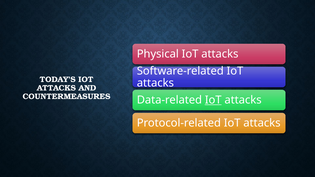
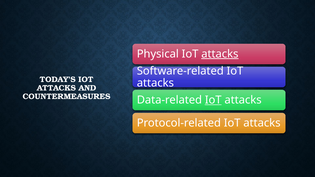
attacks underline: none -> present (220, 54)
